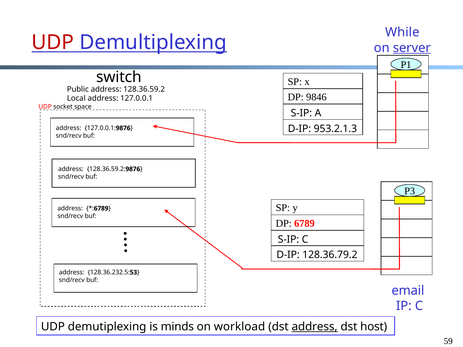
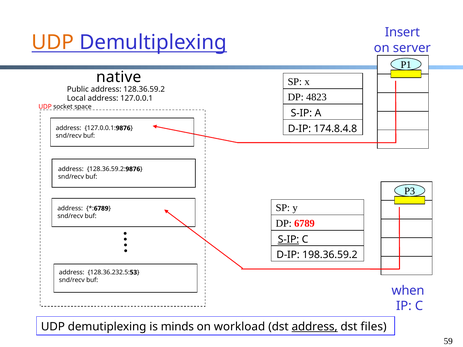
While: While -> Insert (402, 32)
UDP colour: red -> orange (53, 43)
server underline: present -> none (412, 48)
switch: switch -> native (119, 77)
9846: 9846 -> 4823 (316, 97)
953.2.1.3: 953.2.1.3 -> 174.8.4.8 (335, 129)
S-IP underline: none -> present (288, 240)
128.36.79.2: 128.36.79.2 -> 198.36.59.2 (330, 255)
email: email -> when (408, 291)
host: host -> files (374, 327)
